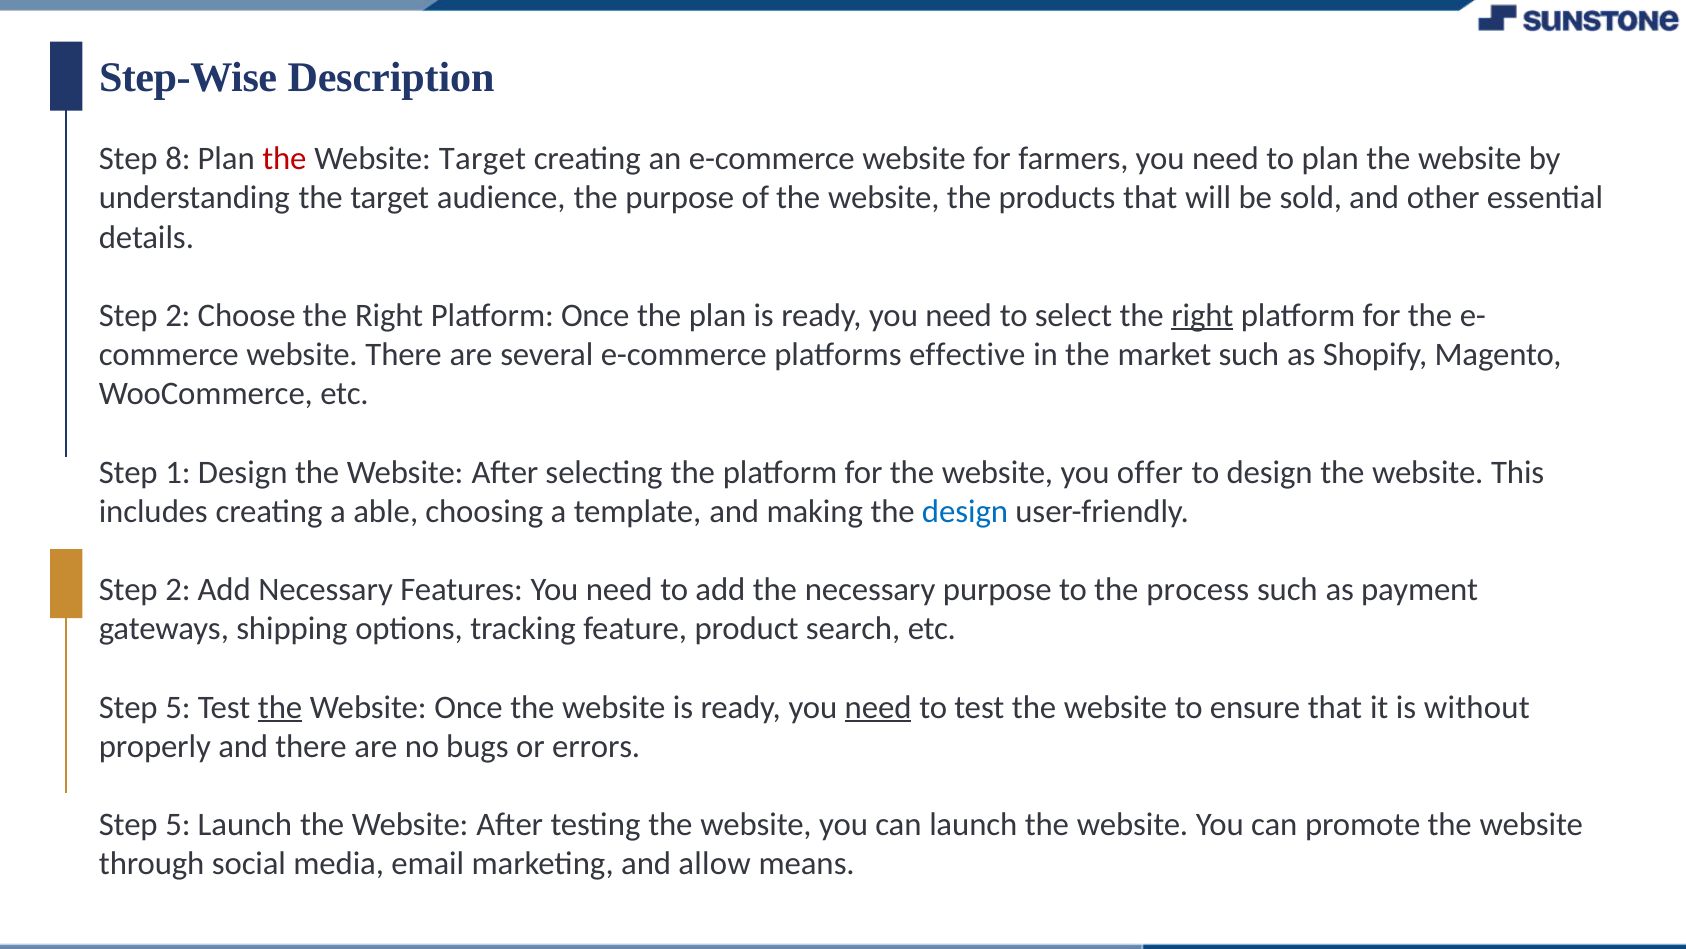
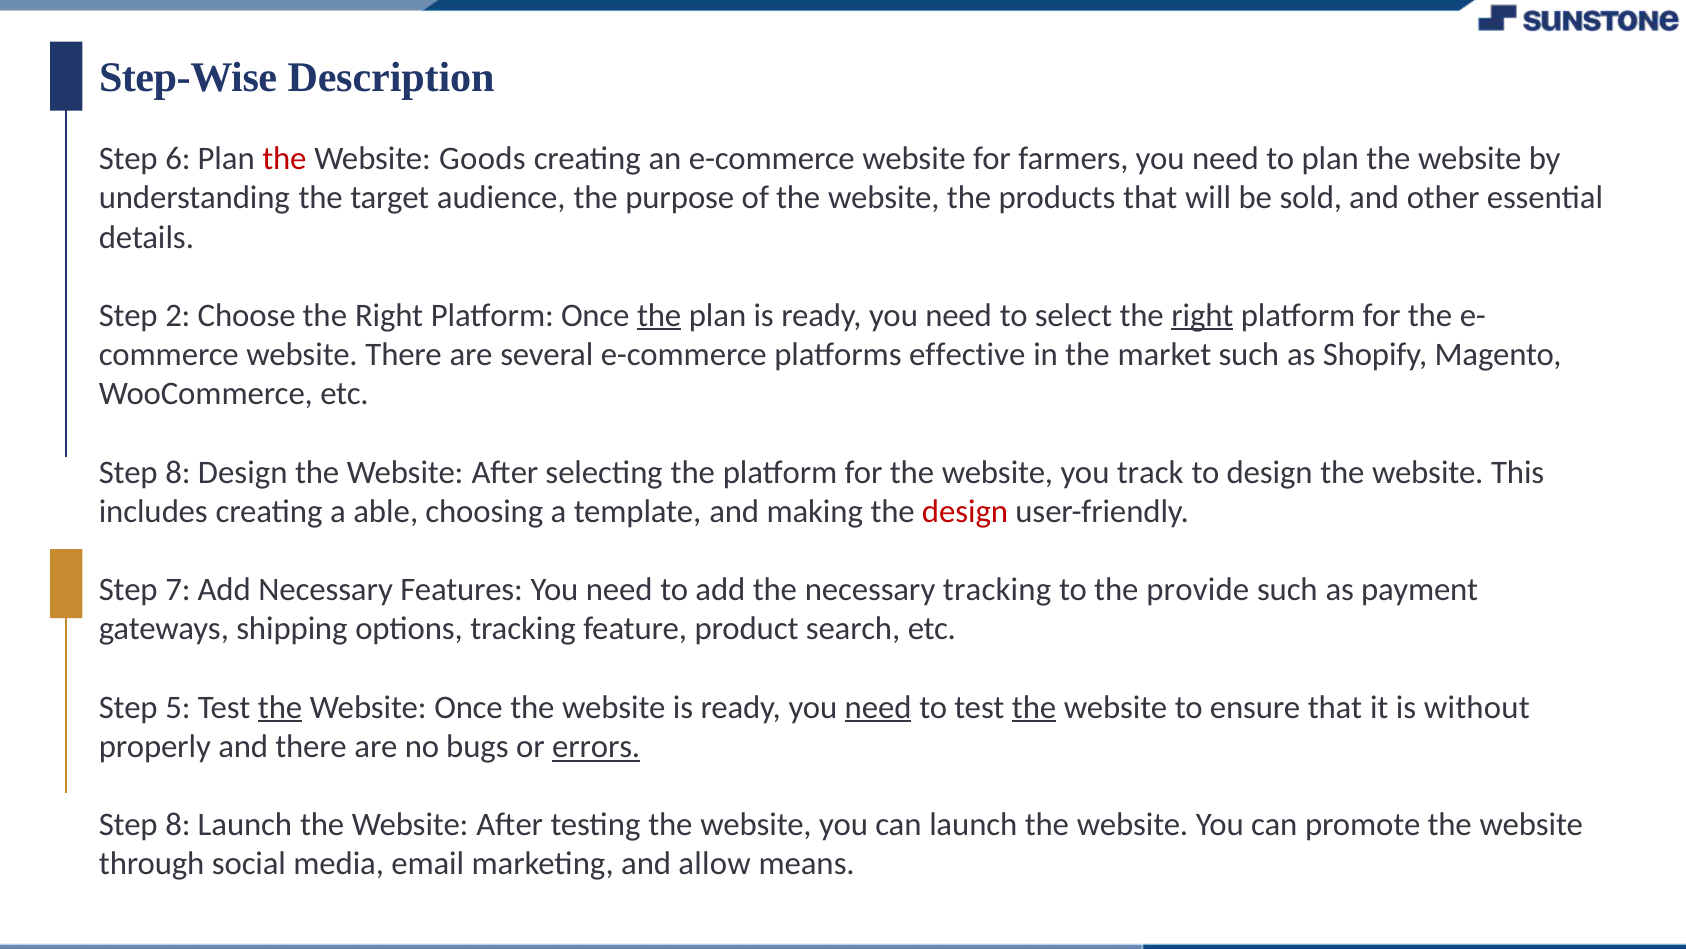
8: 8 -> 6 (178, 158)
Website Target: Target -> Goods (482, 158)
the underline: none -> present (659, 315)
1: 1 -> 8 (178, 472)
offer: offer -> track (1150, 472)
design colour: blue -> red (965, 511)
2: 2 -> 7 (178, 589)
necessary purpose: purpose -> tracking (997, 589)
process: process -> provide (1198, 589)
the underline: none -> present (1034, 707)
errors underline: none -> present (596, 746)
5: 5 -> 8 (178, 824)
